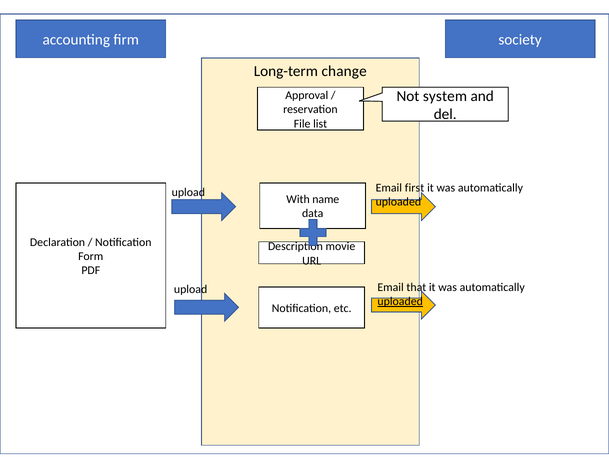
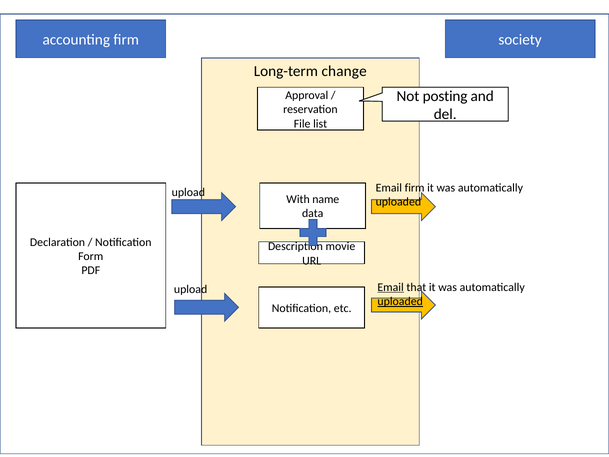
system: system -> posting (445, 96)
Email first: first -> firm (415, 188)
Email underline: none -> present (391, 287)
